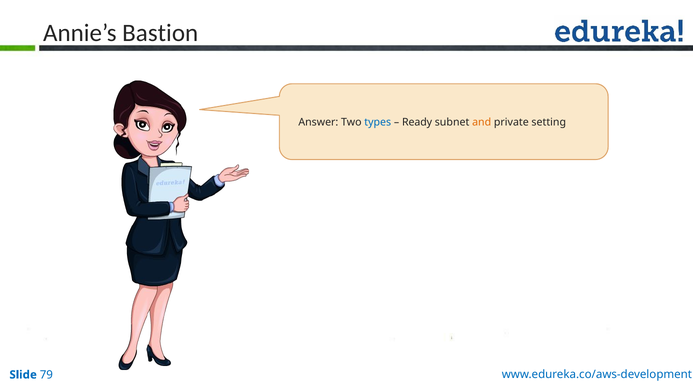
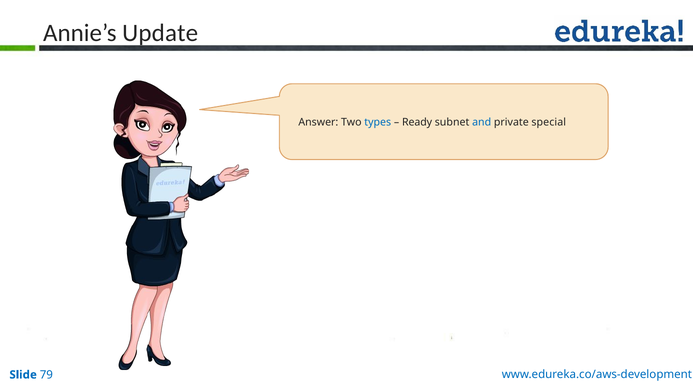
Bastion: Bastion -> Update (160, 33)
and colour: orange -> blue (482, 122)
setting: setting -> special (549, 122)
